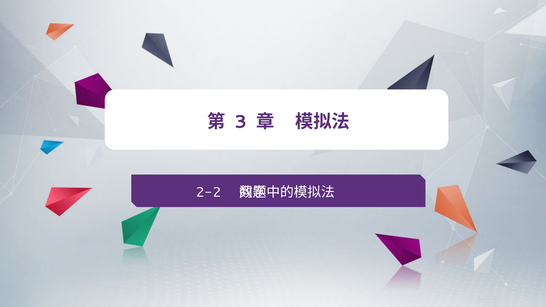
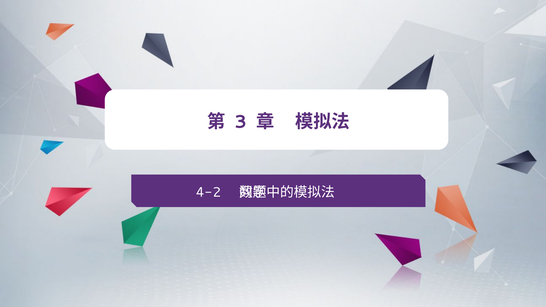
2-2: 2-2 -> 4-2 (208, 192)
